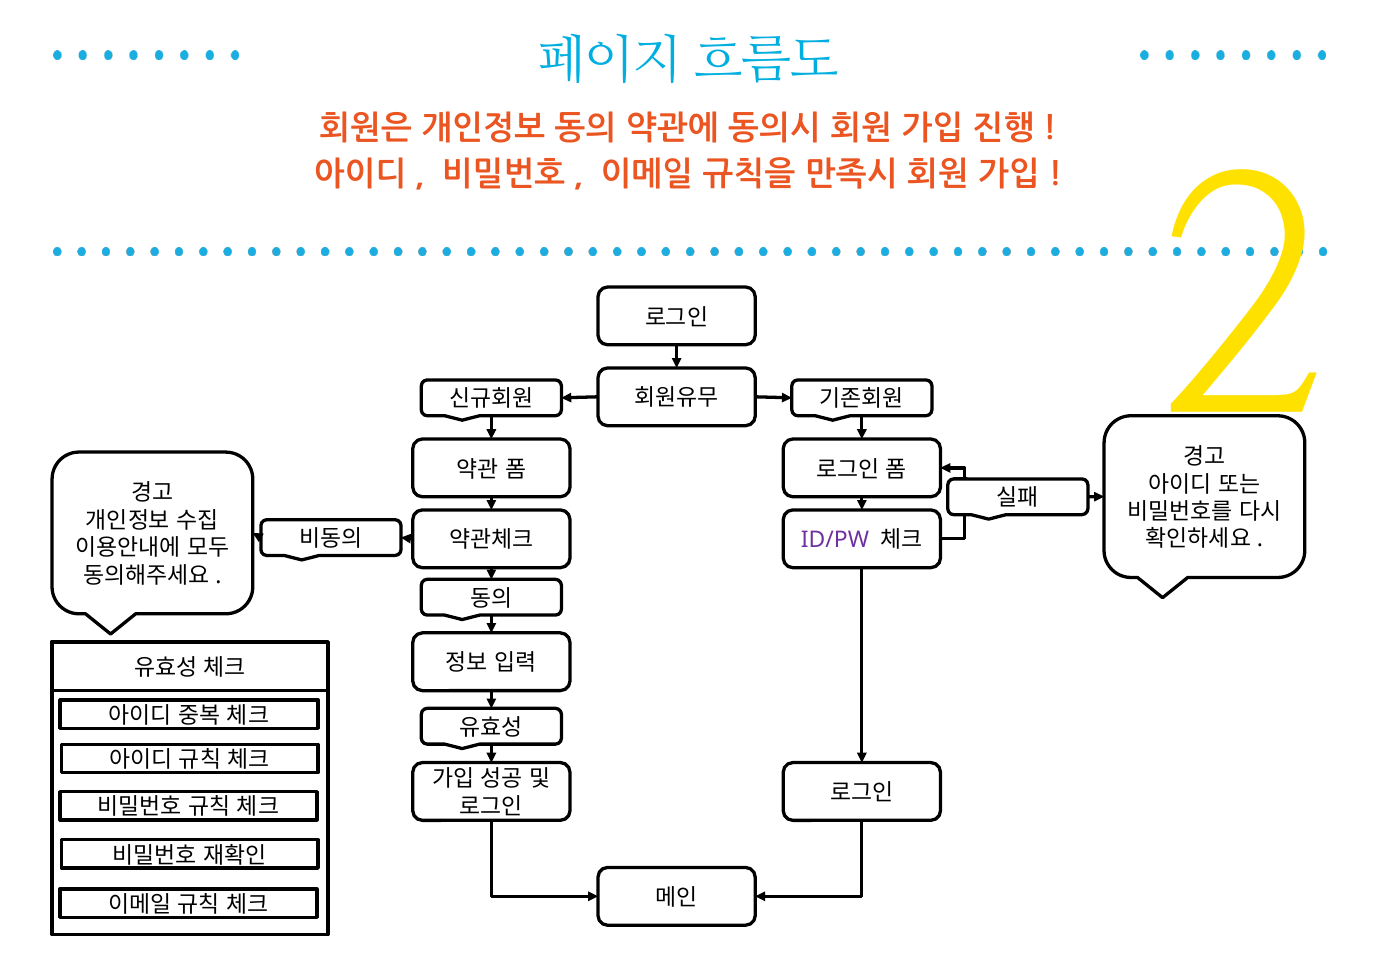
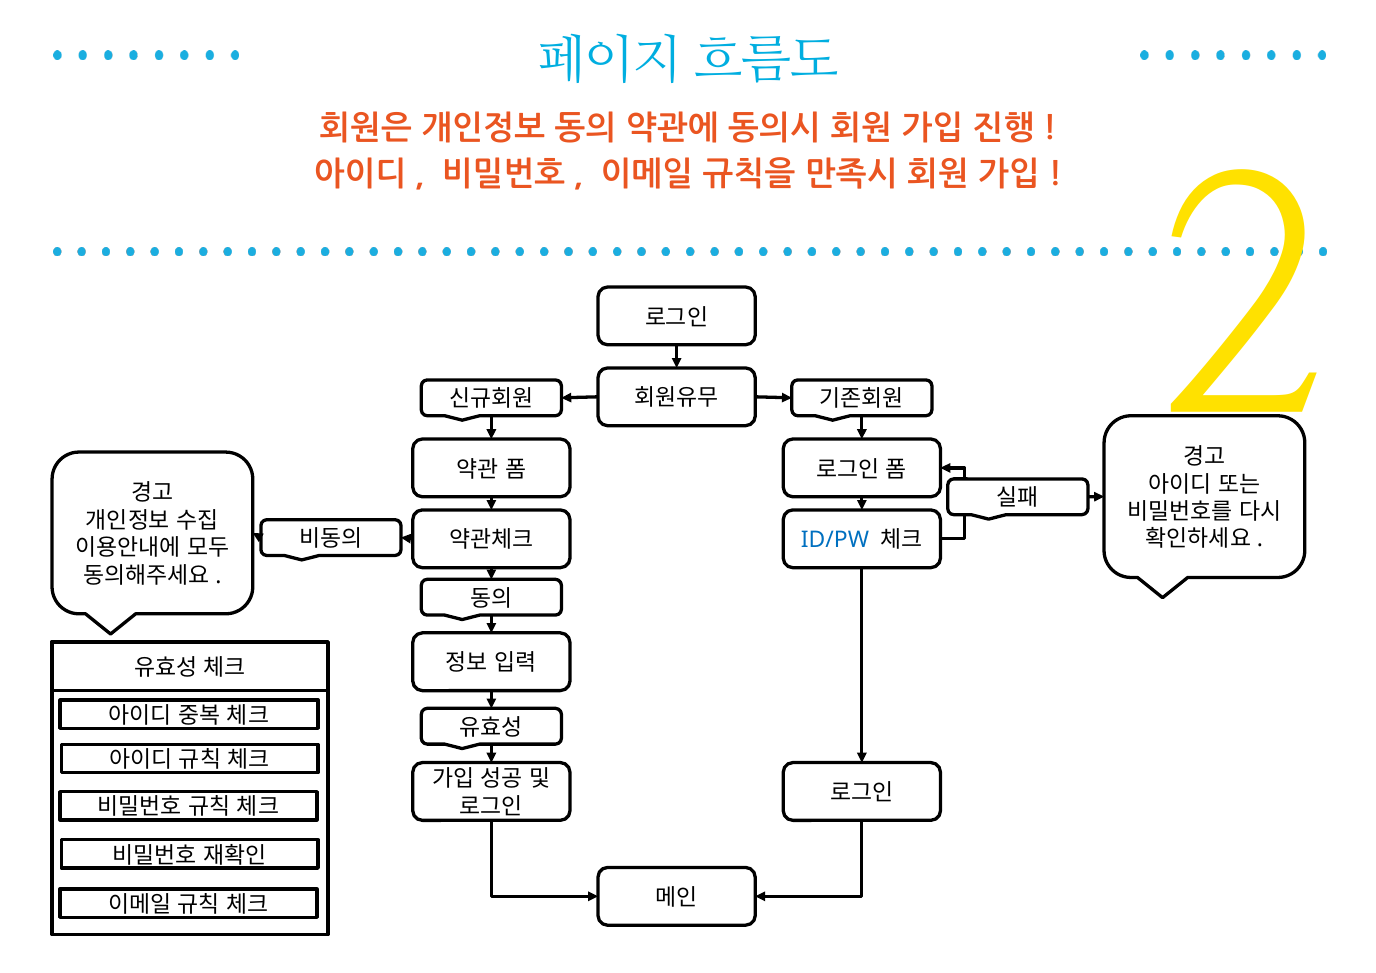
ID/PW colour: purple -> blue (835, 540)
